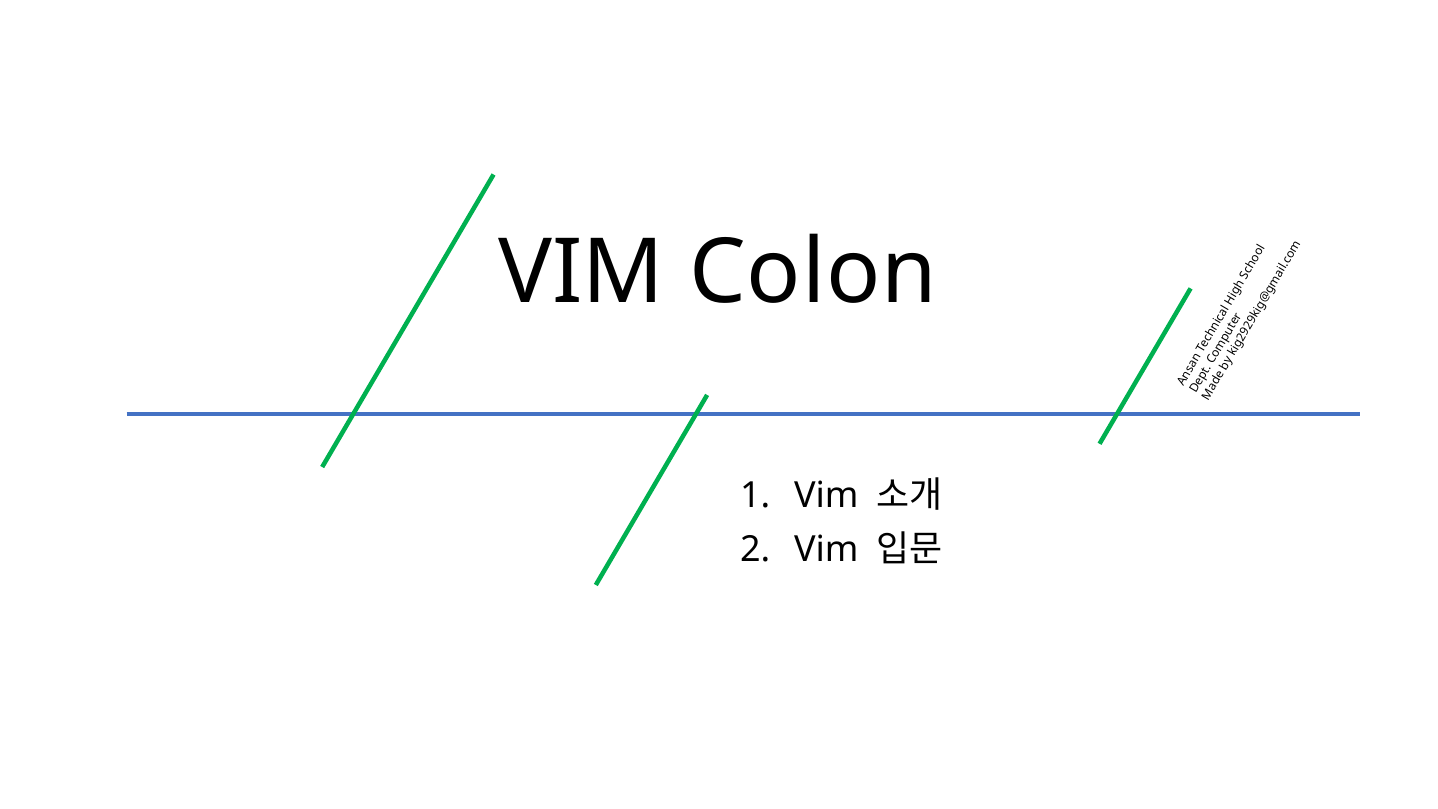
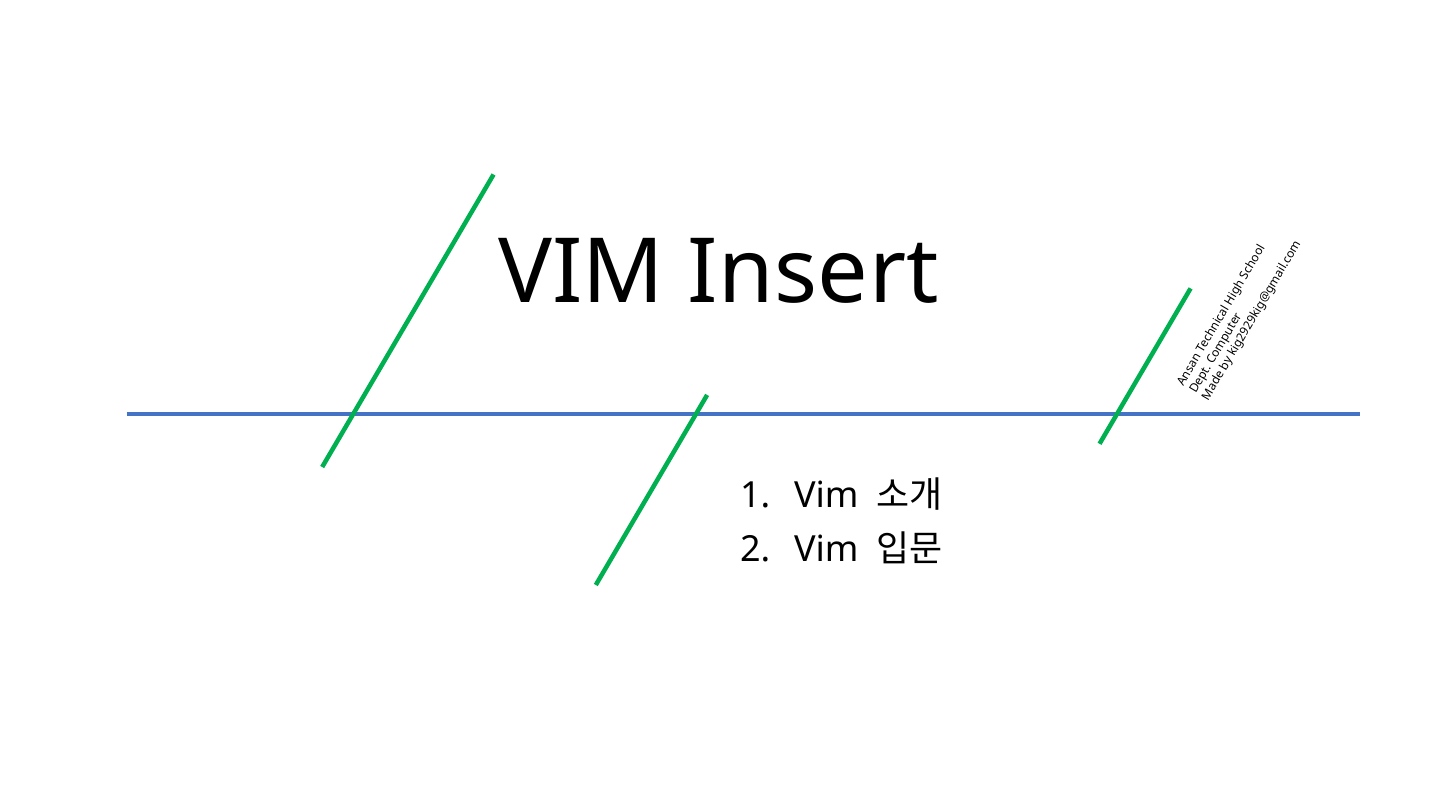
Colon: Colon -> Insert (813, 273)
